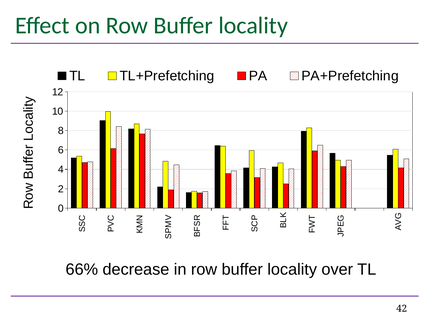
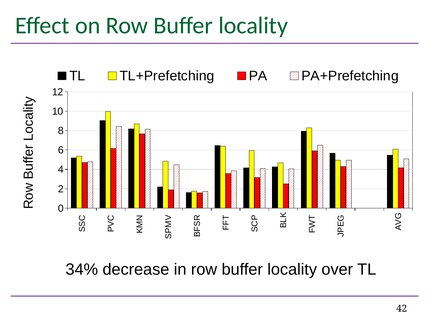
66%: 66% -> 34% (82, 269)
